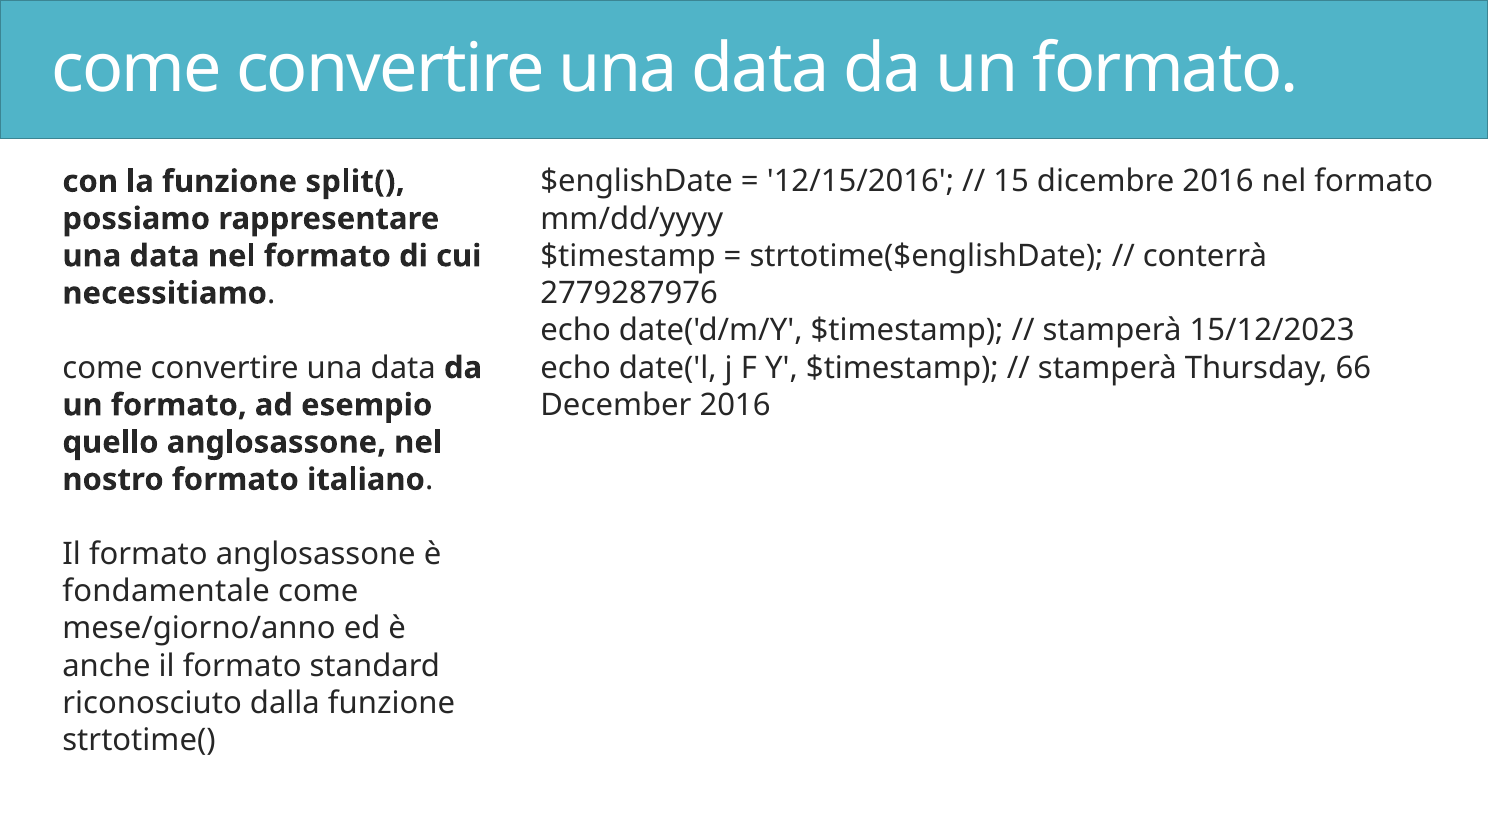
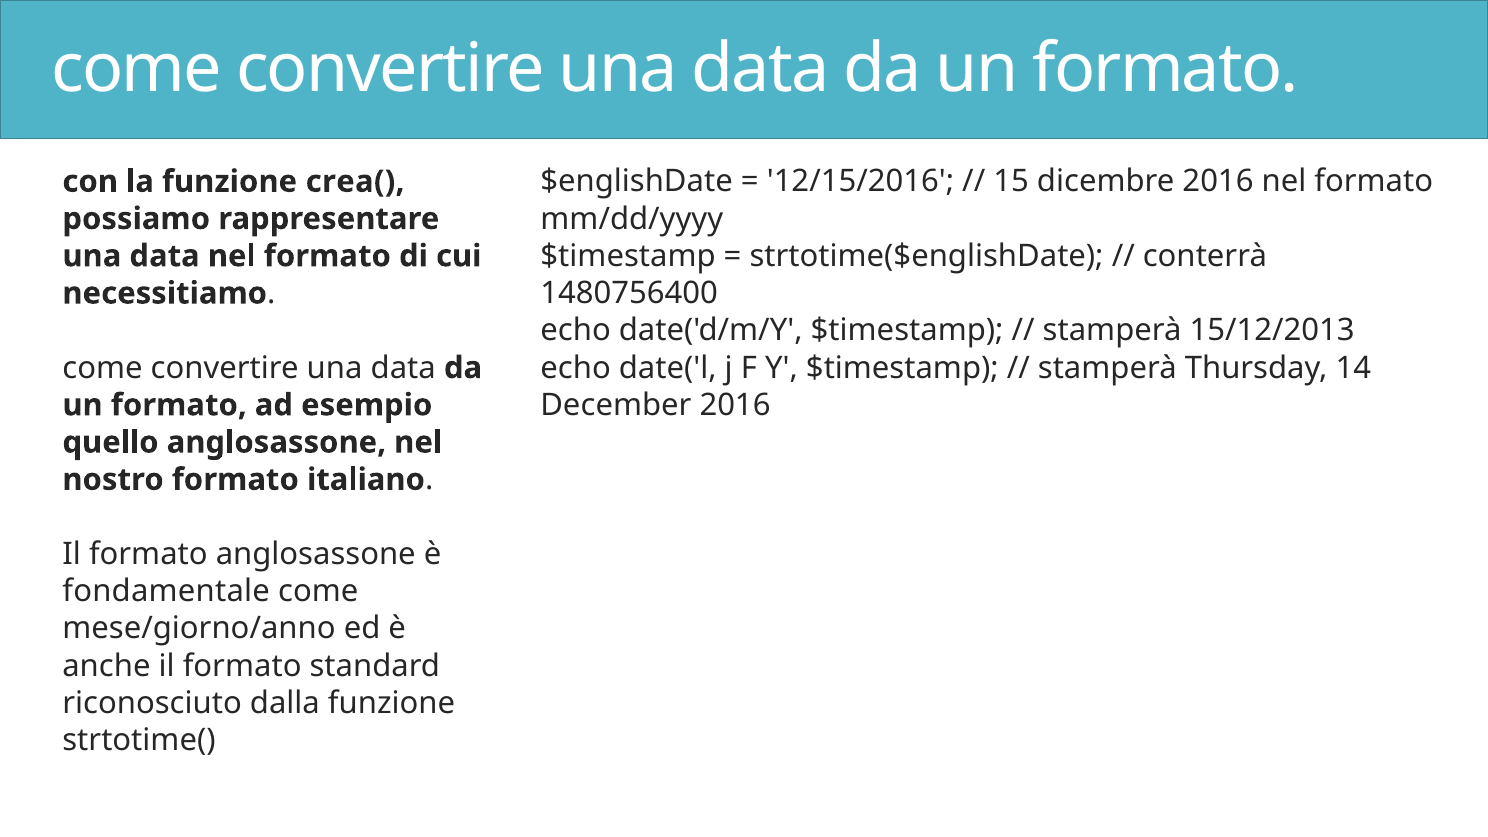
split(: split( -> crea( (355, 182)
2779287976: 2779287976 -> 1480756400 (629, 293)
15/12/2023: 15/12/2023 -> 15/12/2013 (1272, 331)
66: 66 -> 14 (1353, 368)
